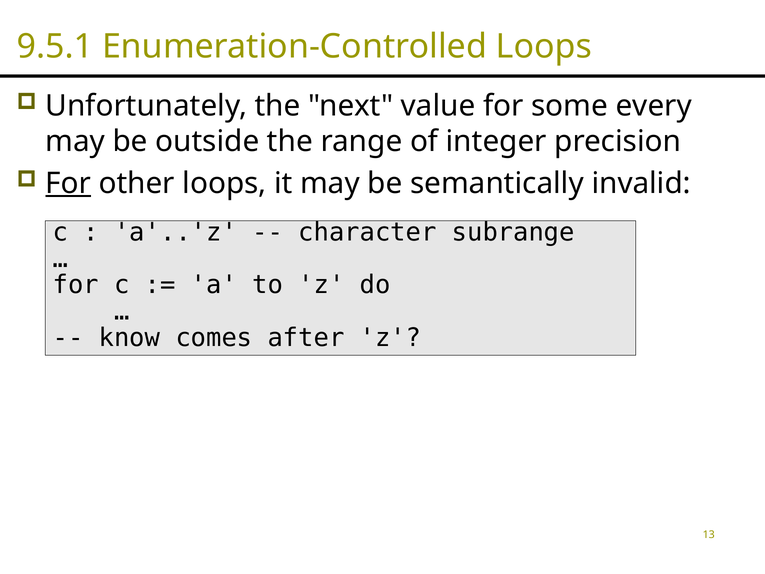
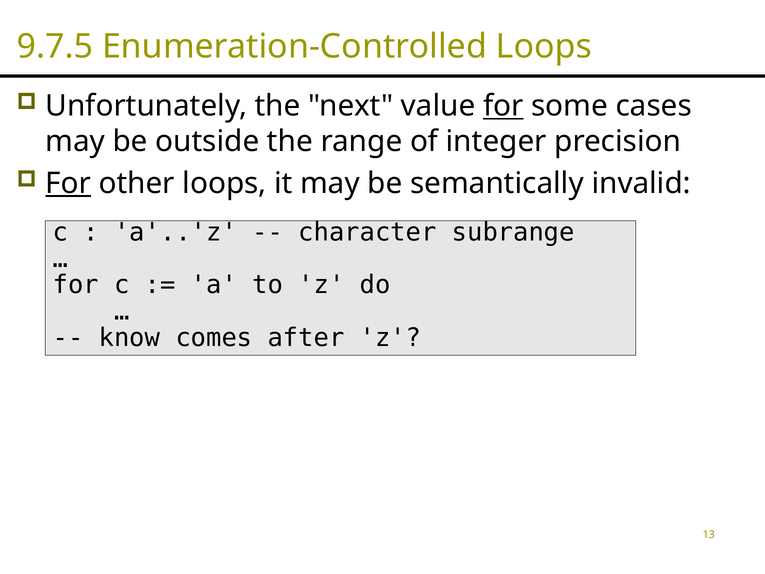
9.5.1: 9.5.1 -> 9.7.5 (55, 47)
for underline: none -> present (503, 106)
every: every -> cases (654, 106)
